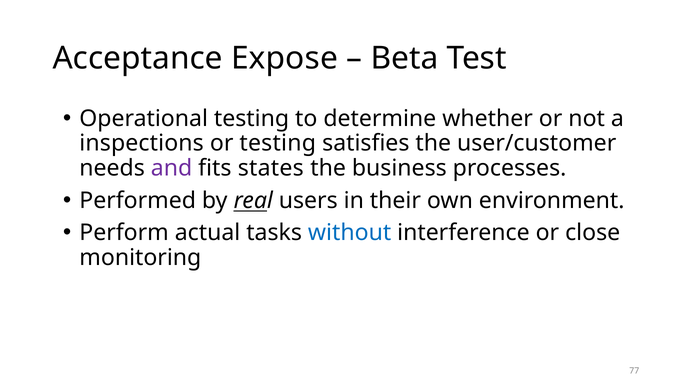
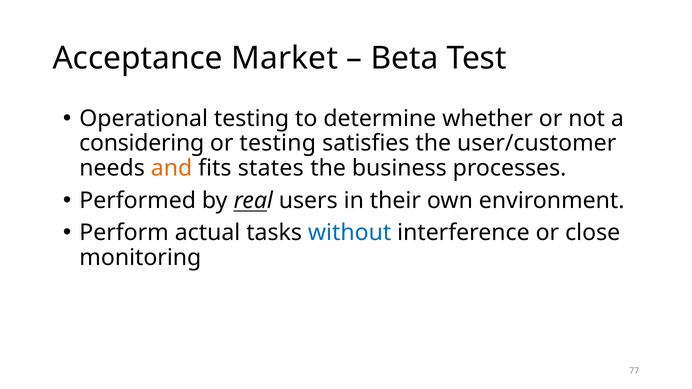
Expose: Expose -> Market (285, 58)
inspections: inspections -> considering (142, 143)
and colour: purple -> orange (172, 168)
